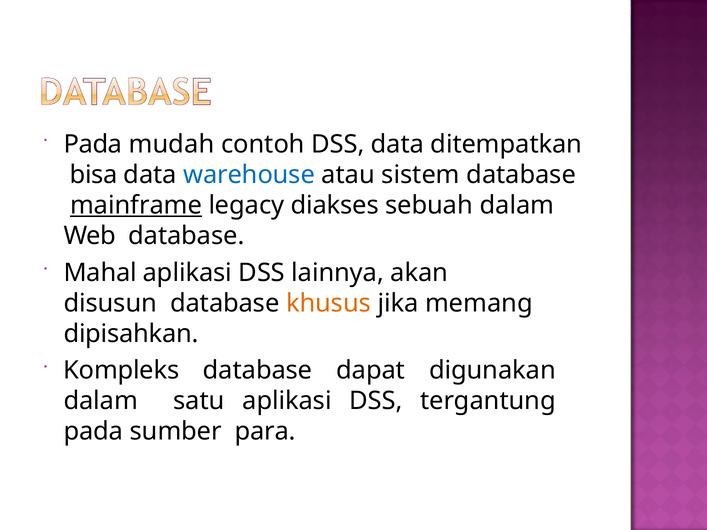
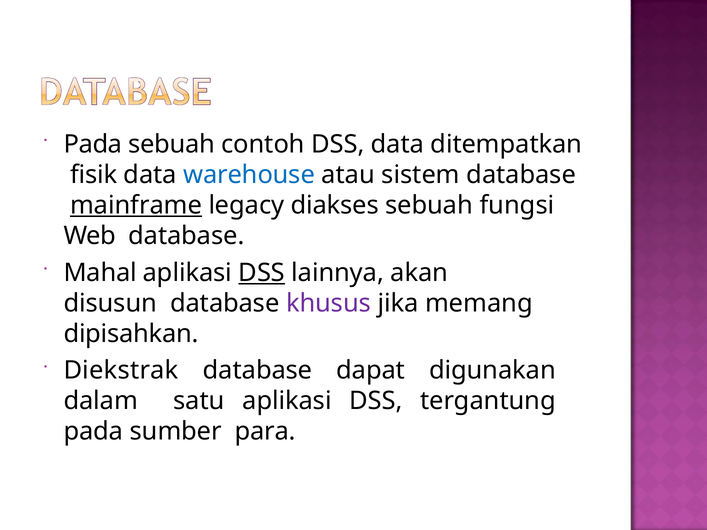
Pada mudah: mudah -> sebuah (172, 144)
bisa: bisa -> fisik (94, 175)
sebuah dalam: dalam -> fungsi (517, 206)
DSS underline: none -> present (262, 273)
khusus colour: orange -> purple (329, 303)
Kompleks: Kompleks -> Diekstrak (121, 371)
